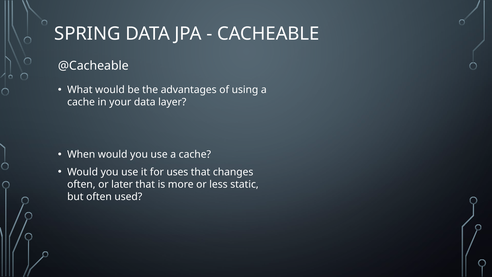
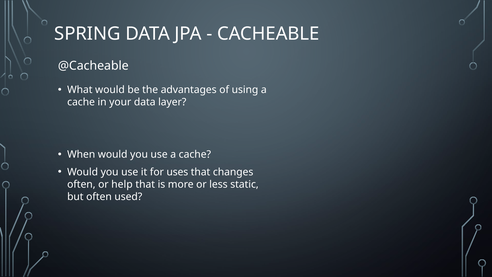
later: later -> help (122, 184)
